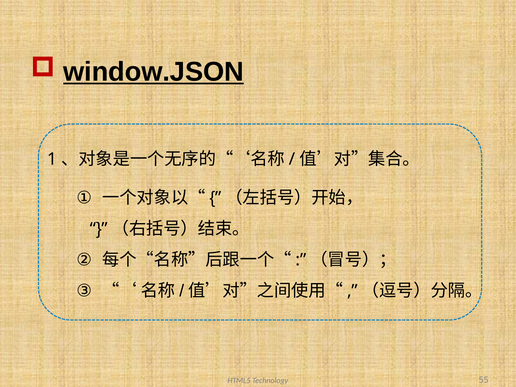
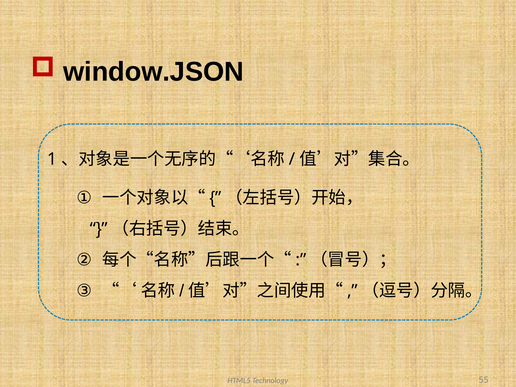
window.JSON underline: present -> none (154, 72)
